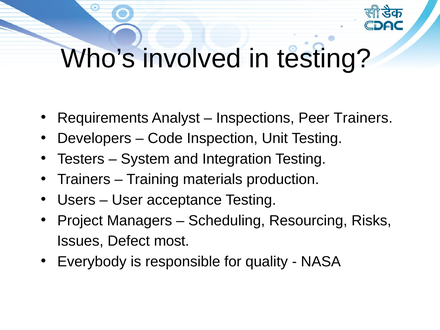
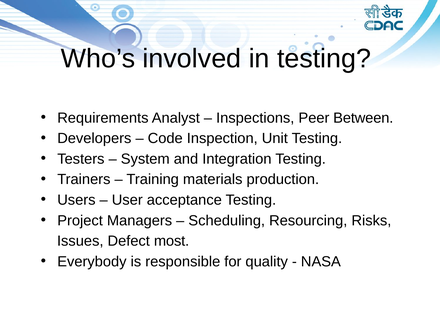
Peer Trainers: Trainers -> Between (363, 118)
